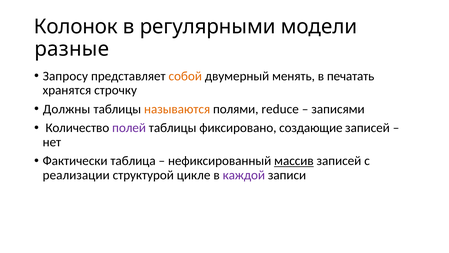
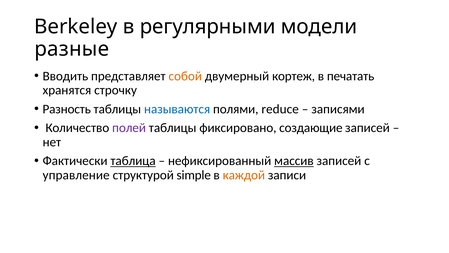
Колонок: Колонок -> Berkeley (76, 27)
Запросу: Запросу -> Вводить (65, 76)
менять: менять -> кортеж (294, 76)
Должны: Должны -> Разность (67, 109)
называются colour: orange -> blue (177, 109)
таблица underline: none -> present (133, 161)
реализации: реализации -> управление (76, 175)
цикле: цикле -> simple (194, 175)
каждой colour: purple -> orange (244, 175)
